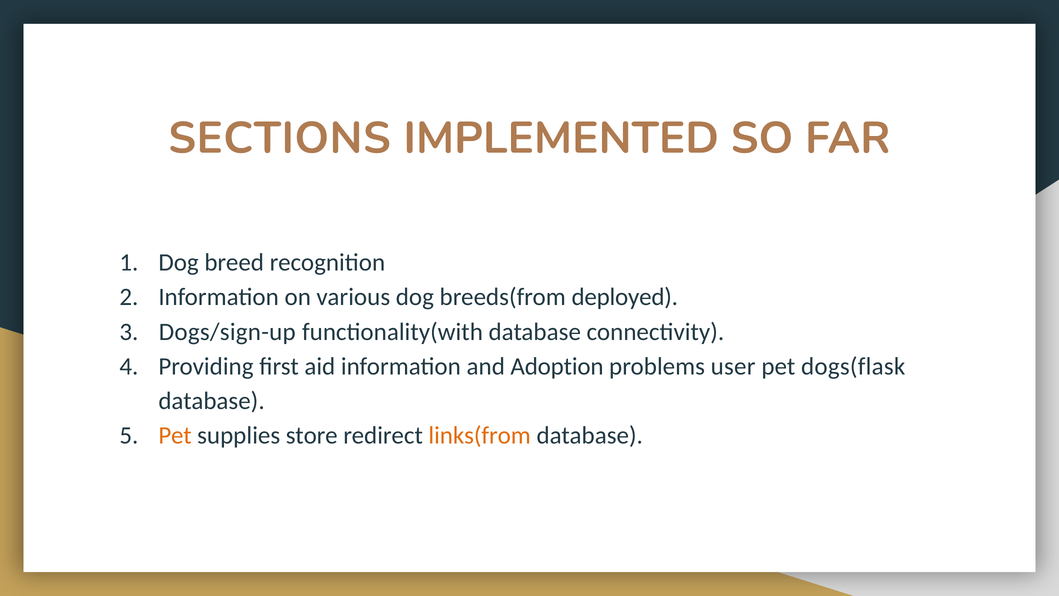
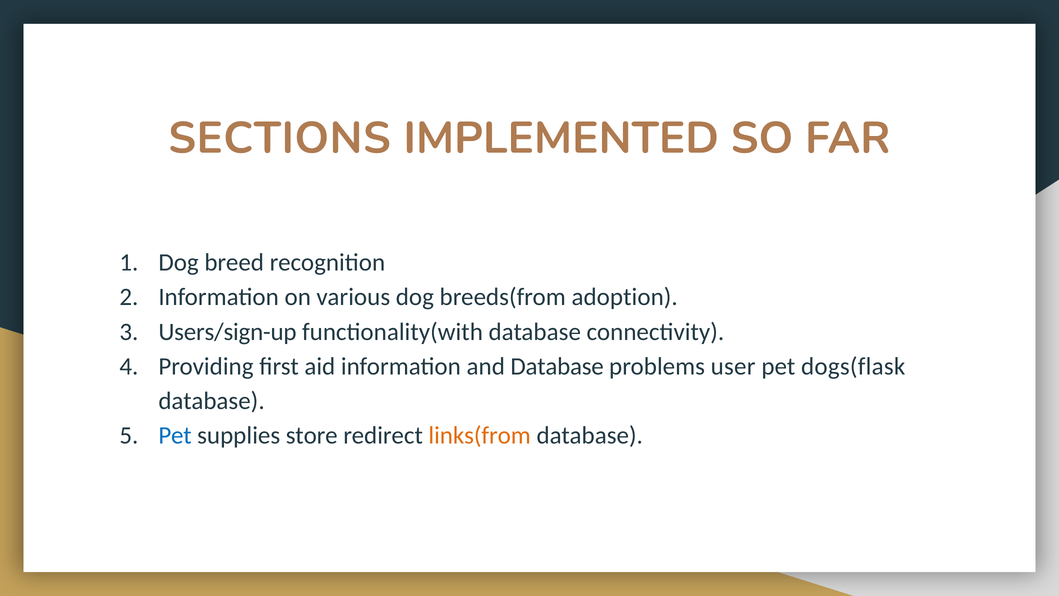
deployed: deployed -> adoption (625, 297)
Dogs/sign-up: Dogs/sign-up -> Users/sign-up (227, 332)
and Adoption: Adoption -> Database (557, 366)
Pet colour: orange -> blue (175, 435)
